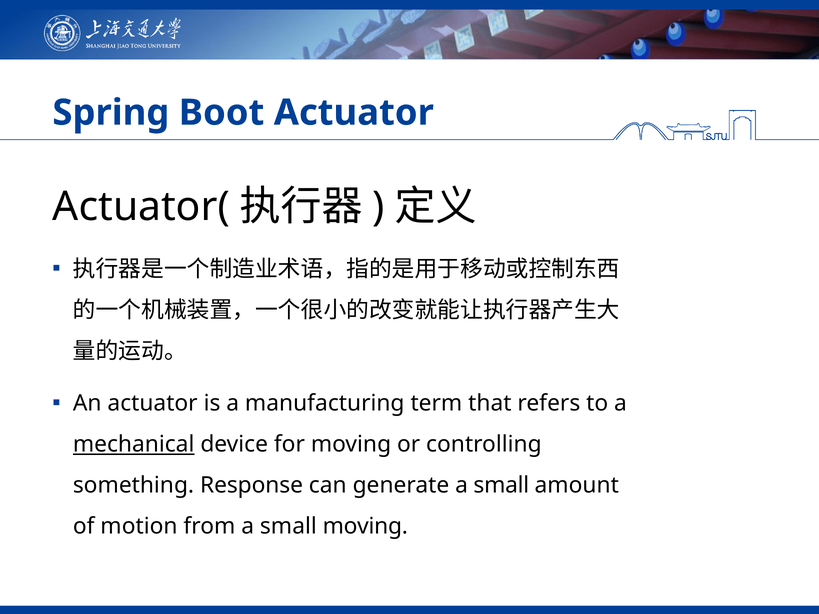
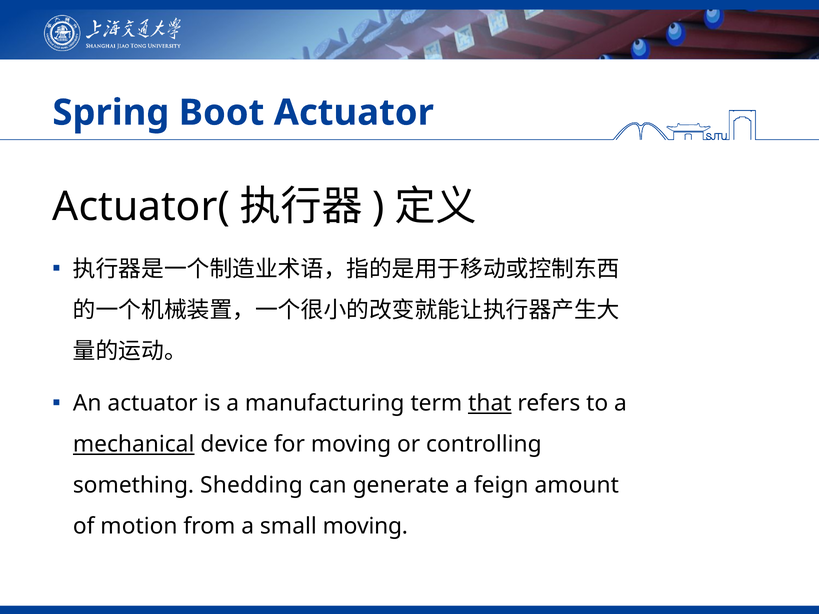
that underline: none -> present (490, 404)
Response: Response -> Shedding (251, 486)
generate a small: small -> feign (501, 486)
